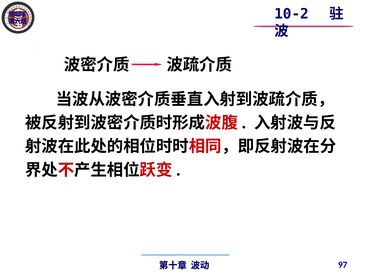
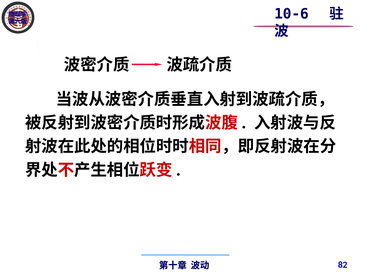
10-2: 10-2 -> 10-6 (292, 14)
97: 97 -> 82 (343, 265)
